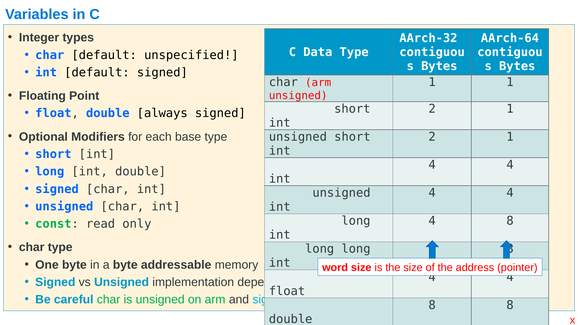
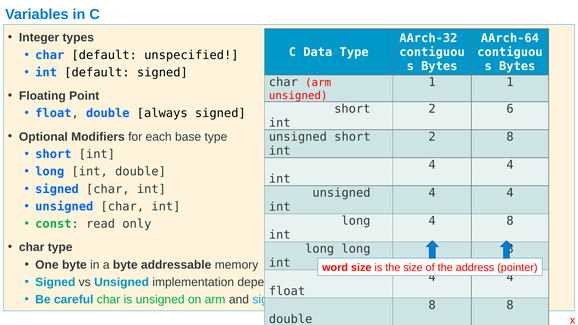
1: 1 -> 6 (510, 109)
1: 1 -> 8 (510, 137)
